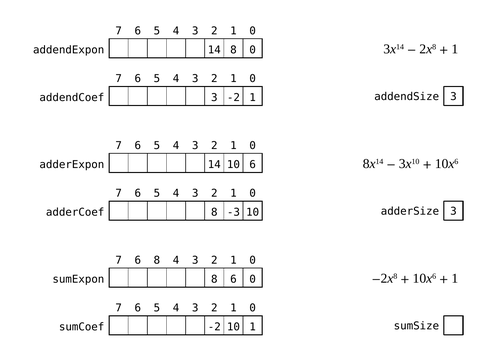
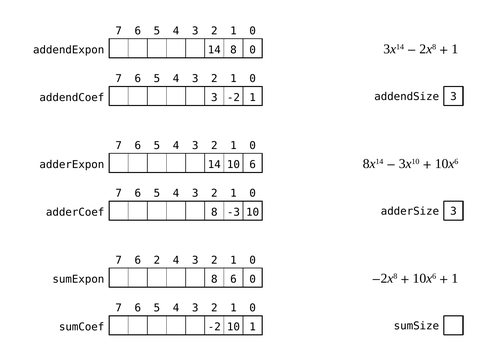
6 8: 8 -> 2 (157, 261)
